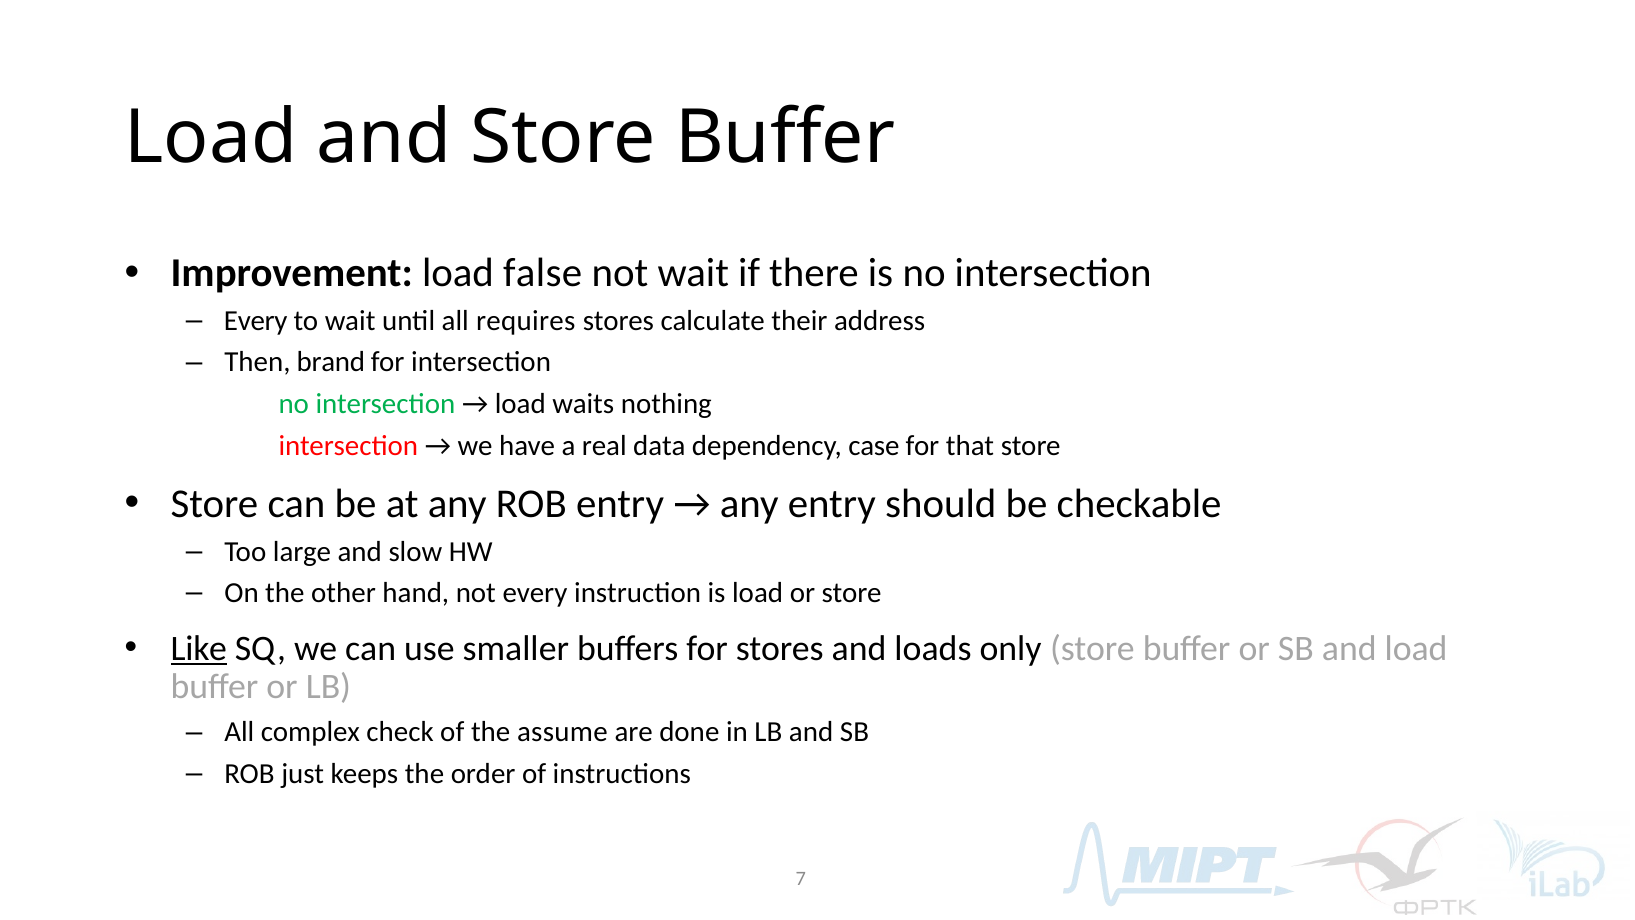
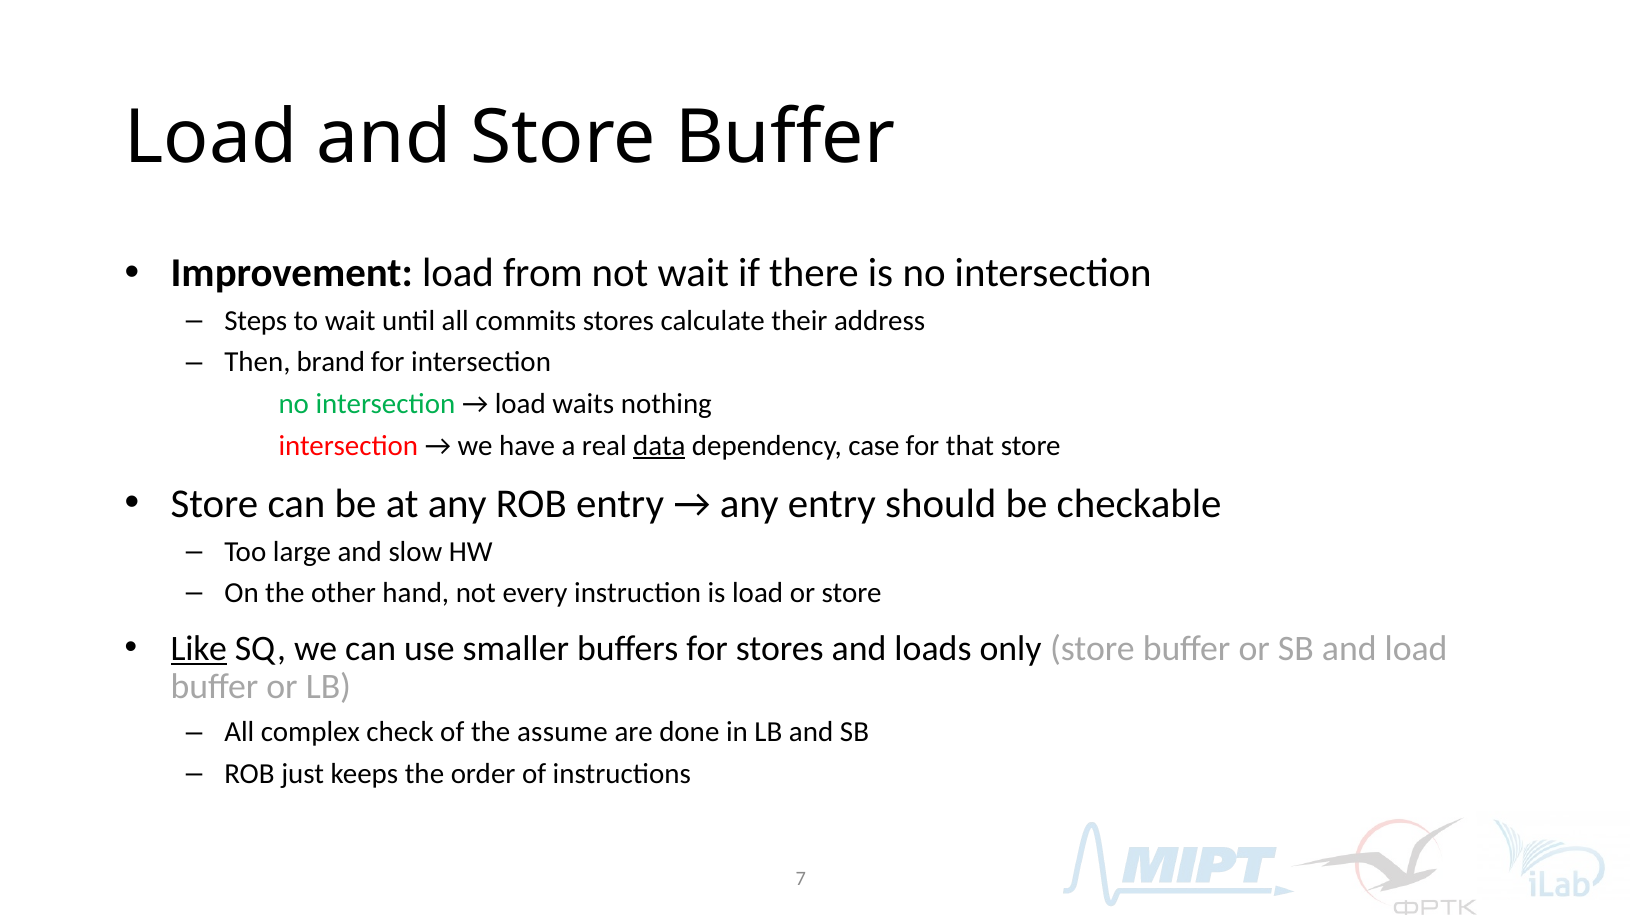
false: false -> from (543, 273)
Every: Every -> Steps (256, 321)
requires: requires -> commits (526, 321)
data underline: none -> present (659, 445)
